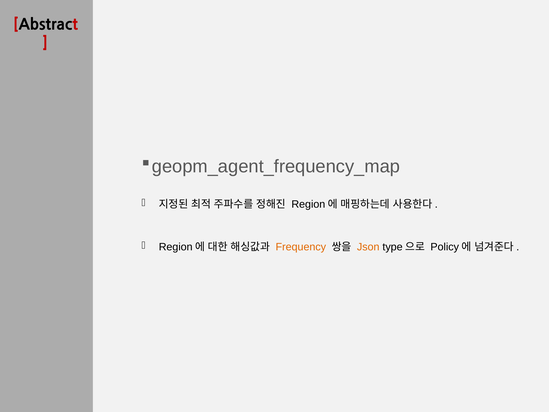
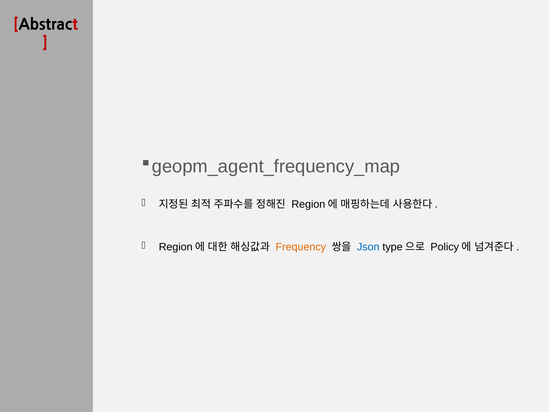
Json colour: orange -> blue (368, 247)
